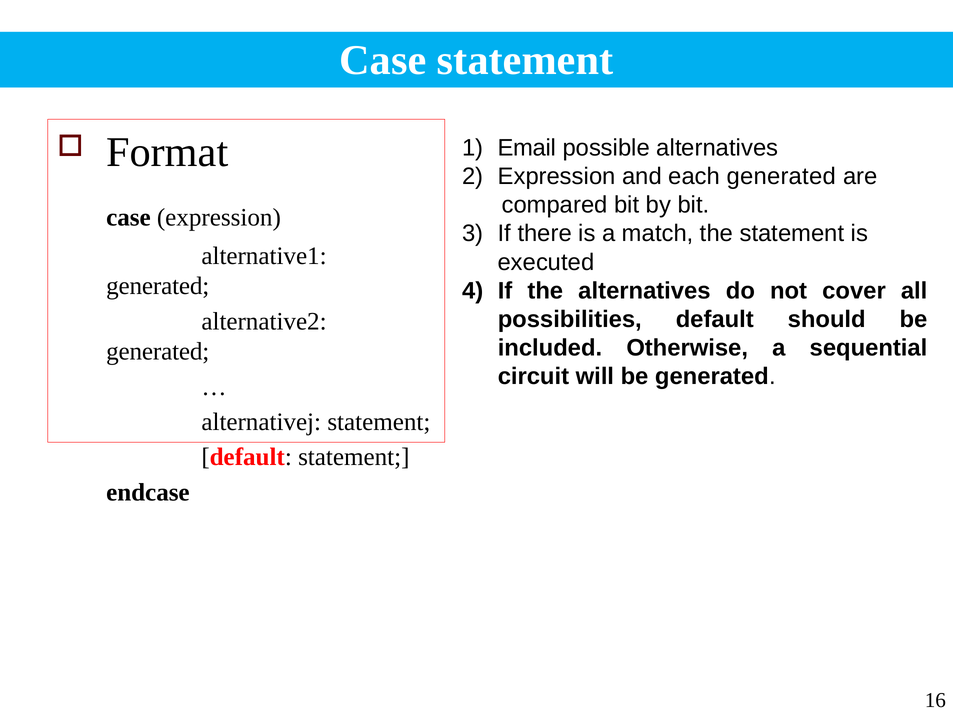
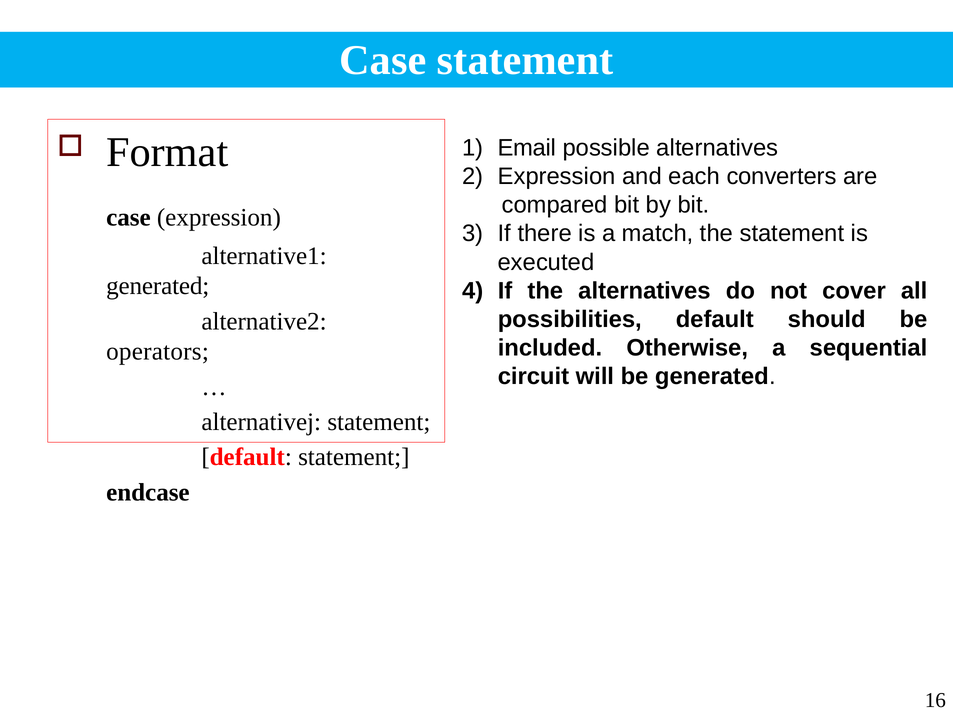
each generated: generated -> converters (782, 176)
generated: generated -> operators (158, 351)
